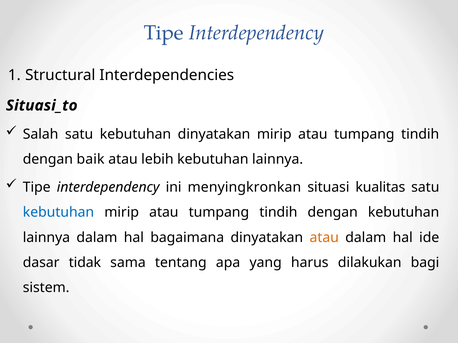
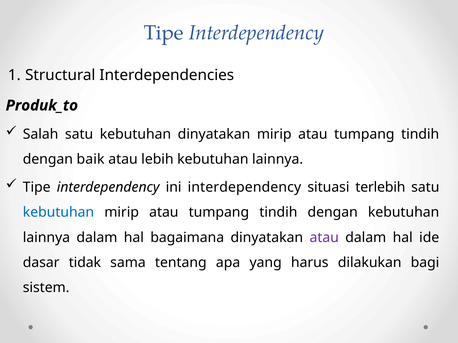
Situasi_to: Situasi_to -> Produk_to (42, 106)
ini menyingkronkan: menyingkronkan -> interdependency (244, 187)
kualitas: kualitas -> terlebih (380, 187)
atau colour: orange -> purple (324, 238)
